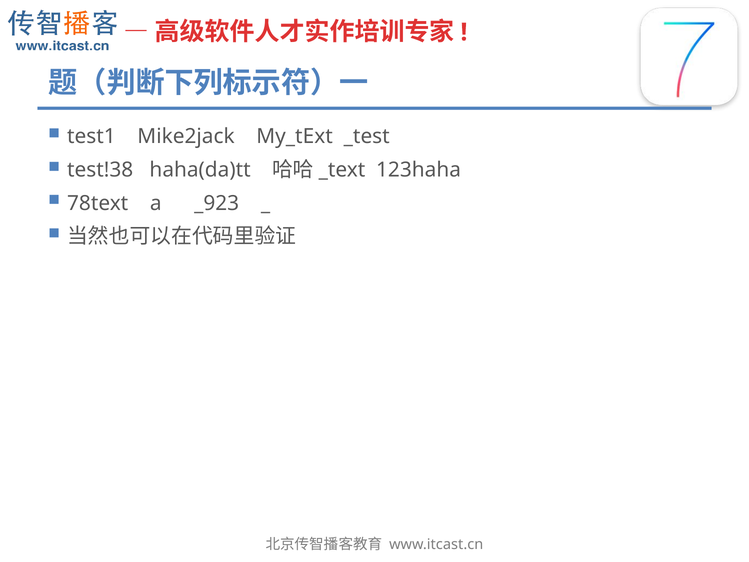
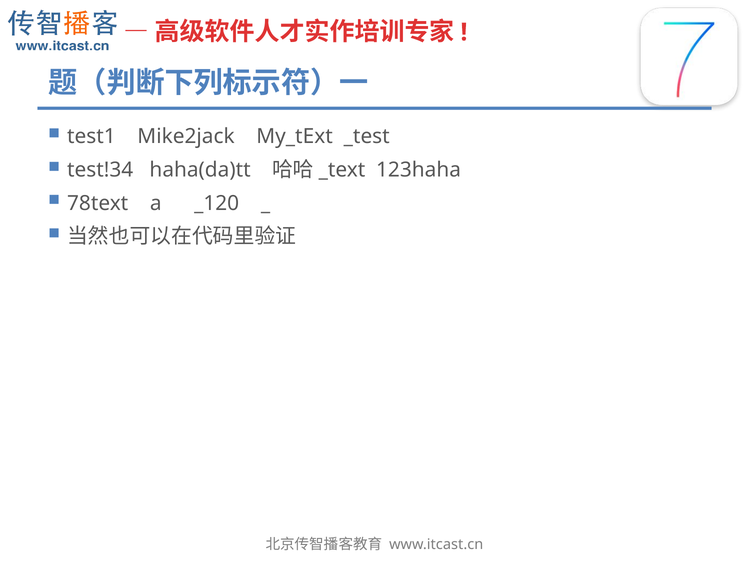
test!38: test!38 -> test!34 (100, 170)
_923: _923 -> _120 (217, 203)
